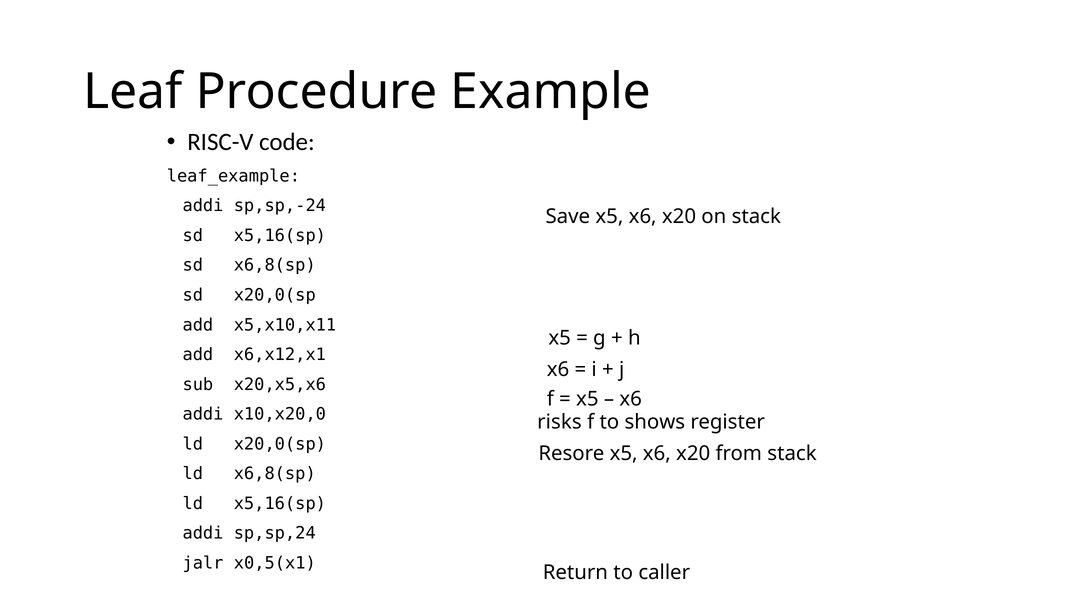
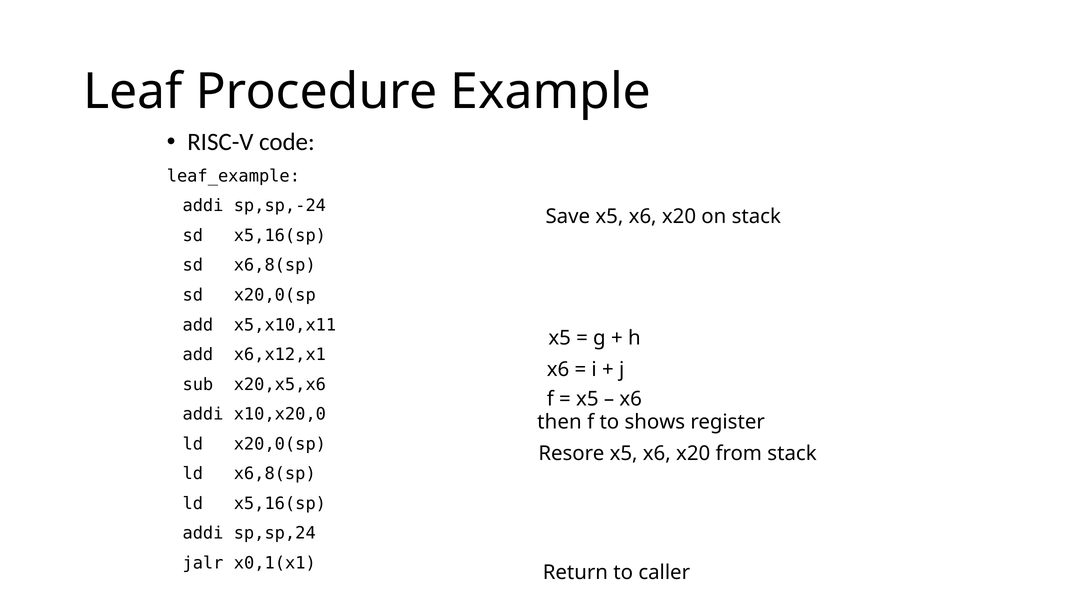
risks: risks -> then (559, 422)
x0,5(x1: x0,5(x1 -> x0,1(x1 (275, 563)
